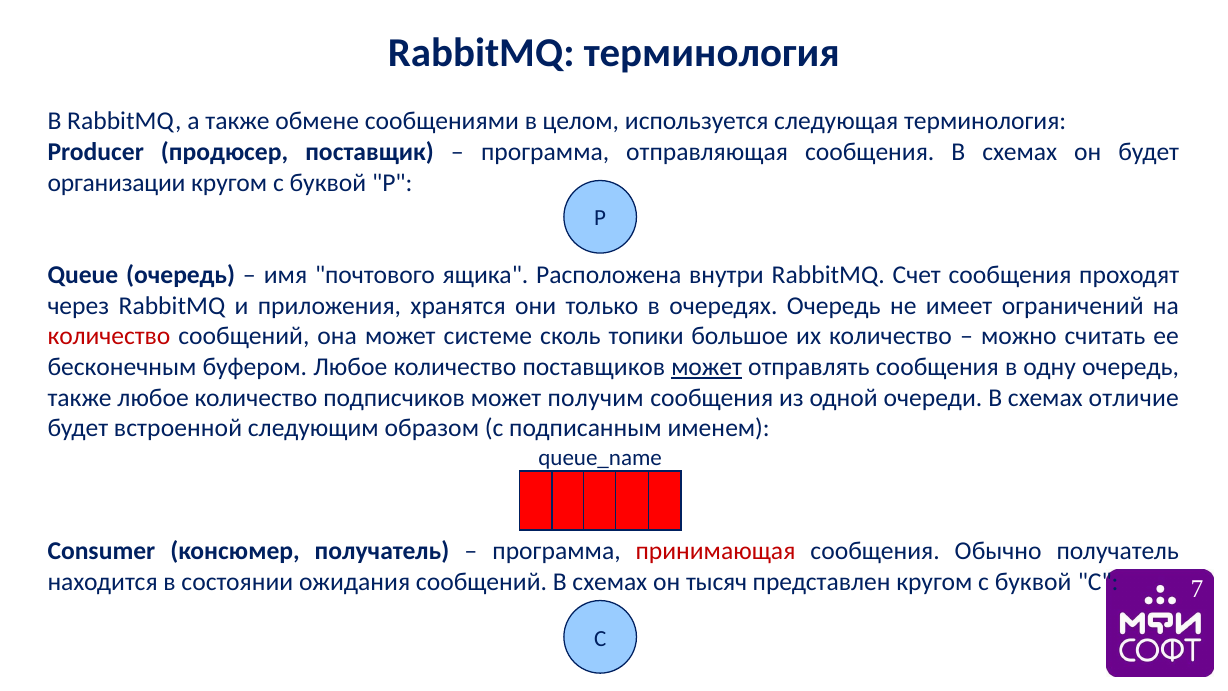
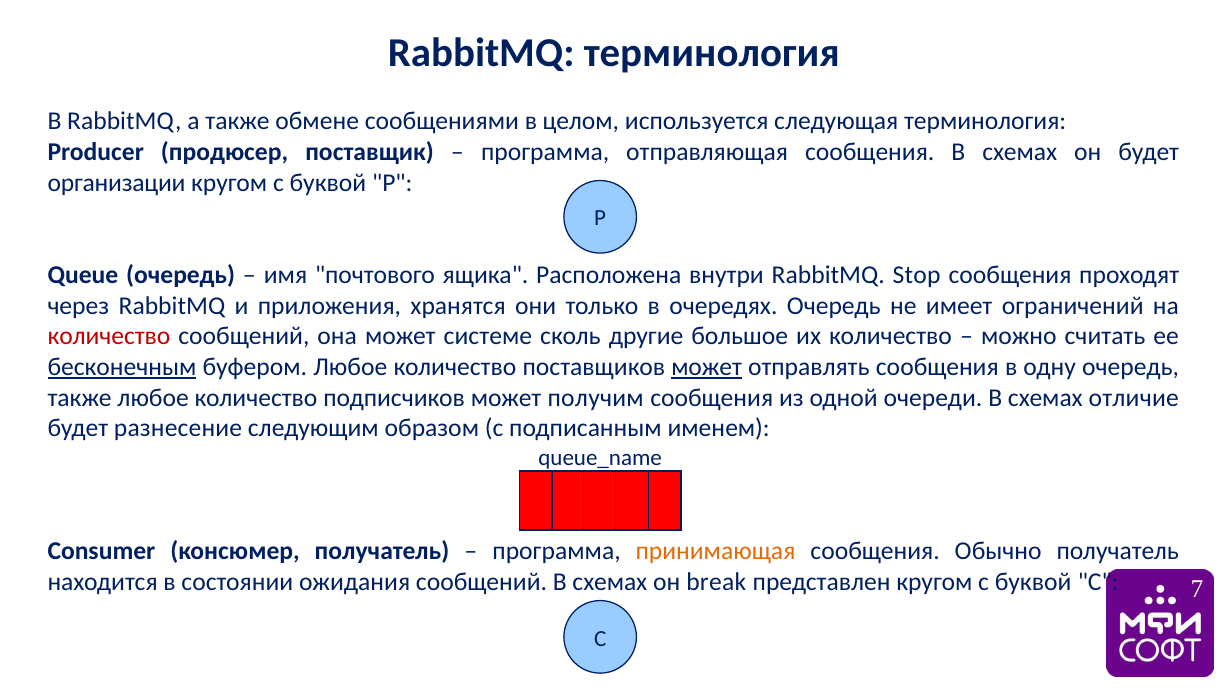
Счет: Счет -> Stop (917, 275)
топики: топики -> другие (646, 336)
бесконечным underline: none -> present (122, 367)
встроенной: встроенной -> разнесение (178, 428)
принимающая colour: red -> orange (715, 551)
тысяч: тысяч -> break (716, 582)
